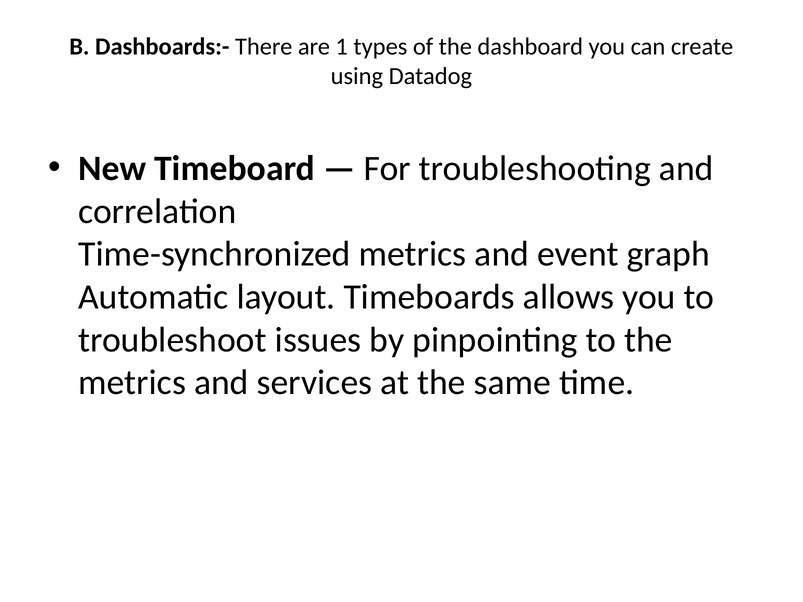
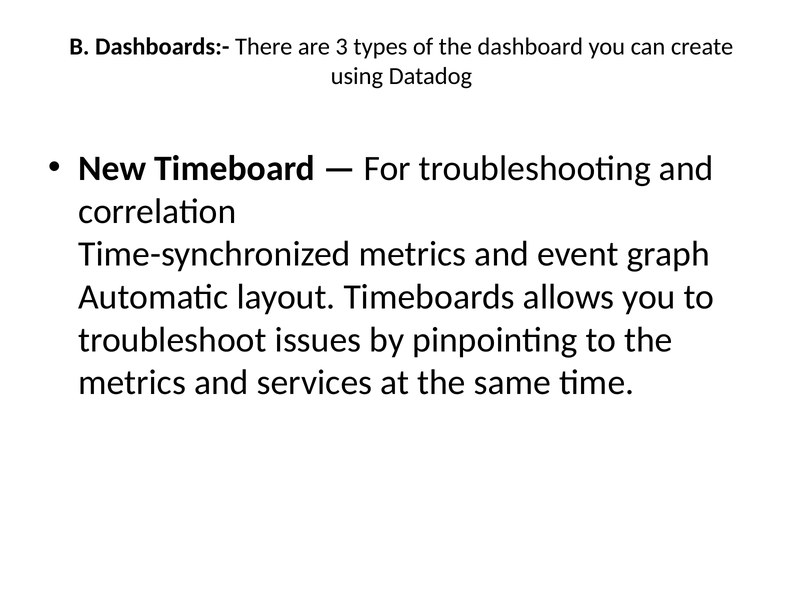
1: 1 -> 3 (342, 47)
